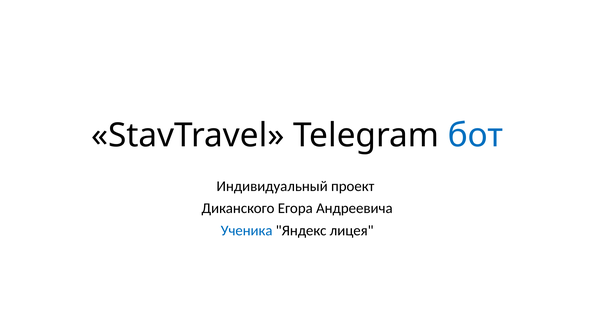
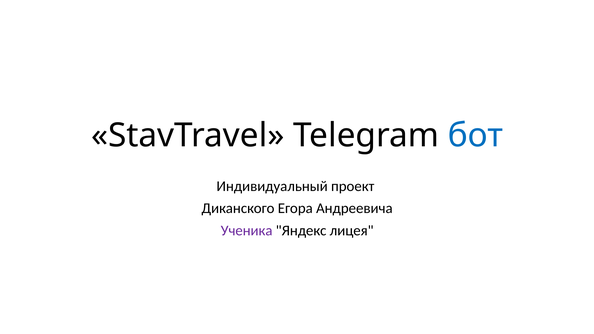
Ученика colour: blue -> purple (247, 231)
